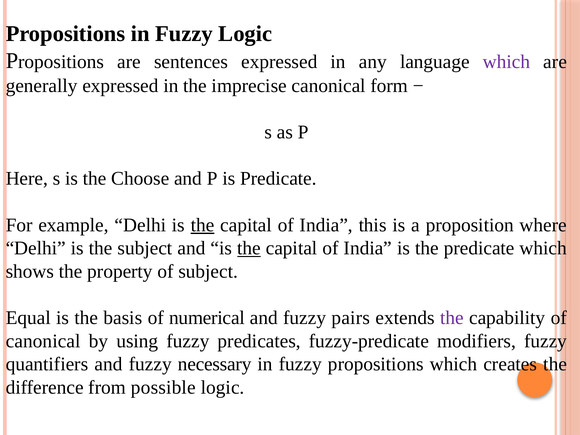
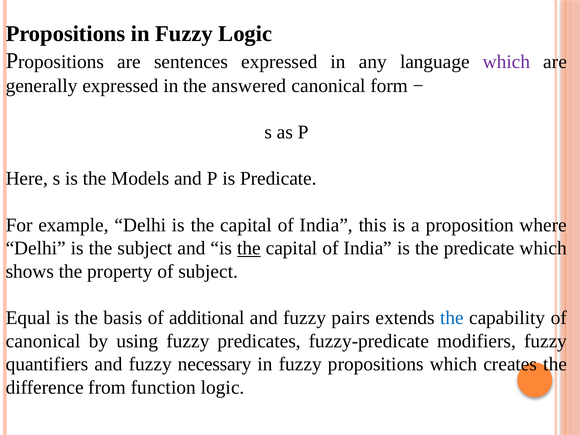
imprecise: imprecise -> answered (249, 86)
Choose: Choose -> Models (140, 179)
the underline: present -> none (203, 225)
numerical: numerical -> additional (207, 318)
the colour: purple -> blue (452, 318)
possible: possible -> function (163, 387)
